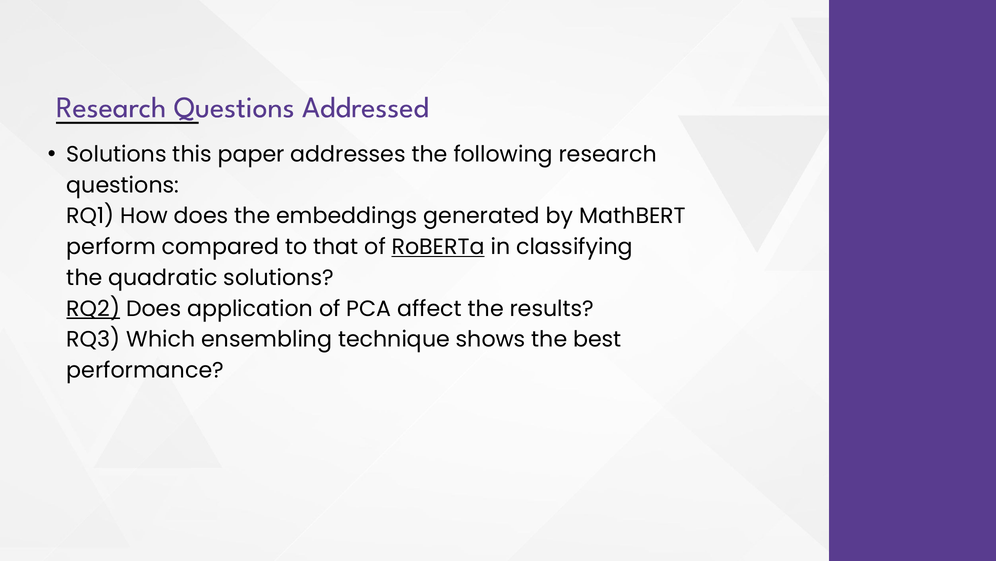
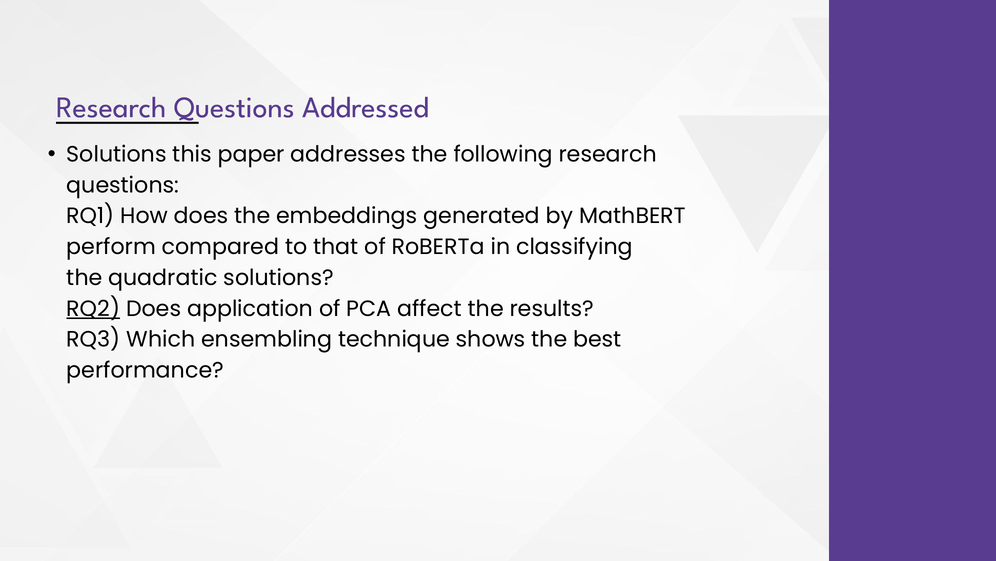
RoBERTa underline: present -> none (438, 247)
